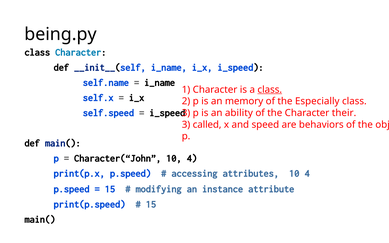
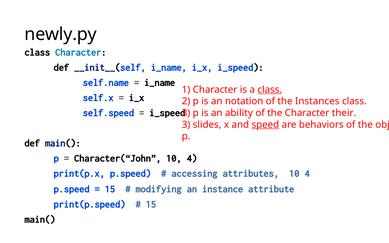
being.py: being.py -> newly.py (61, 34)
memory: memory -> notation (244, 101)
Especially: Especially -> Instances (317, 101)
called: called -> slides (207, 125)
speed underline: none -> present (265, 125)
